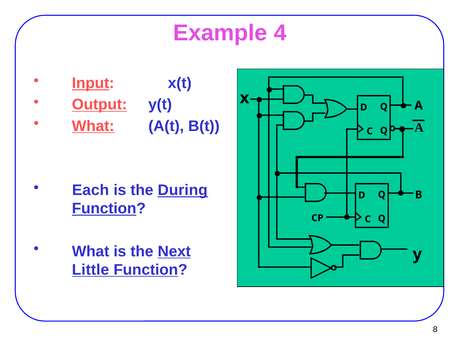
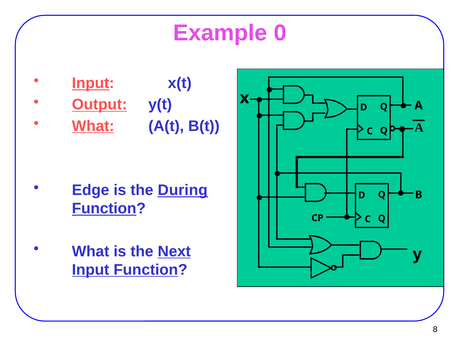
4: 4 -> 0 (280, 33)
Each: Each -> Edge (91, 190)
Little: Little -> Input (91, 270)
